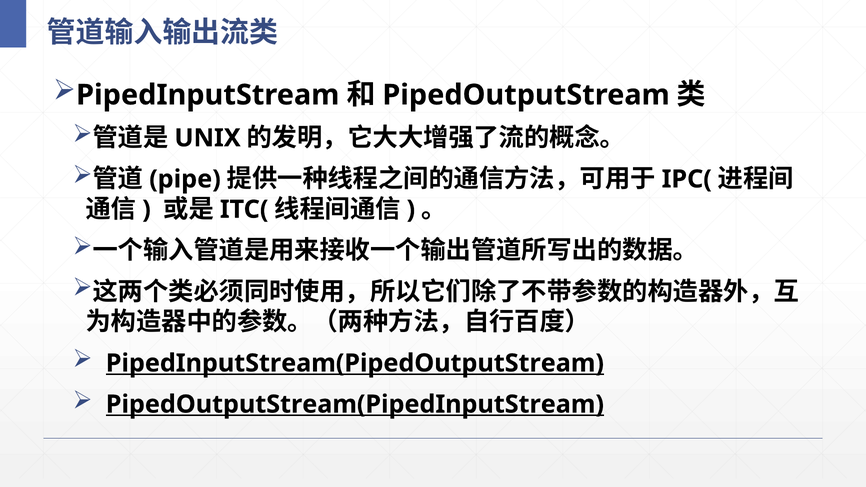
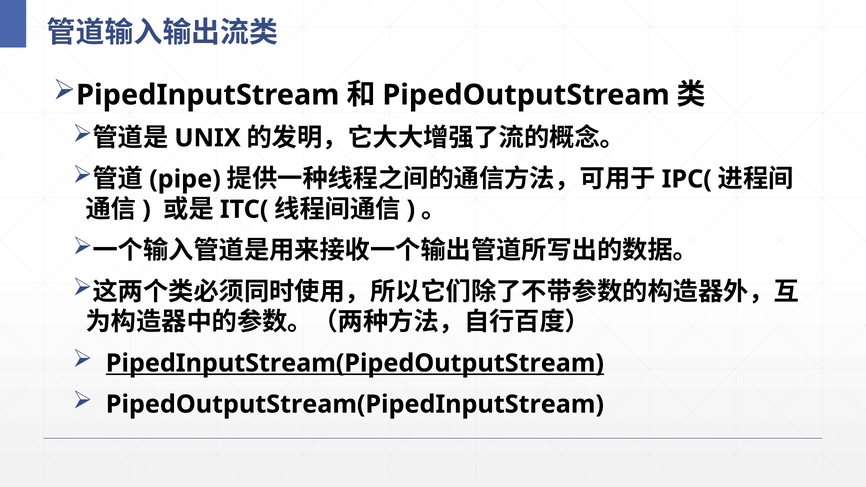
PipedOutputStream(PipedInputStream underline: present -> none (355, 404)
